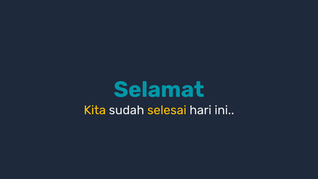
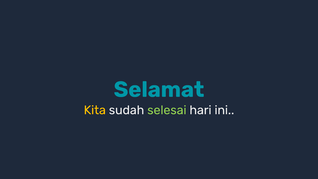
selesai colour: yellow -> light green (167, 110)
